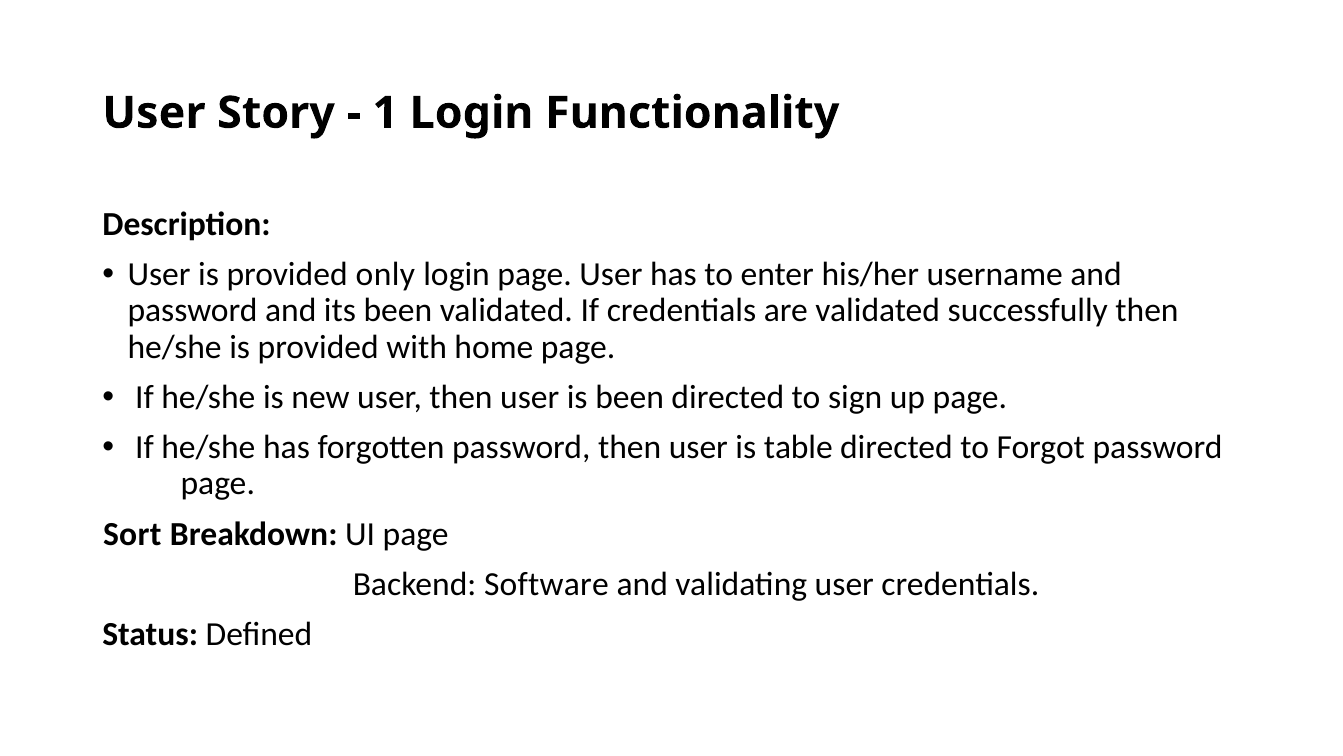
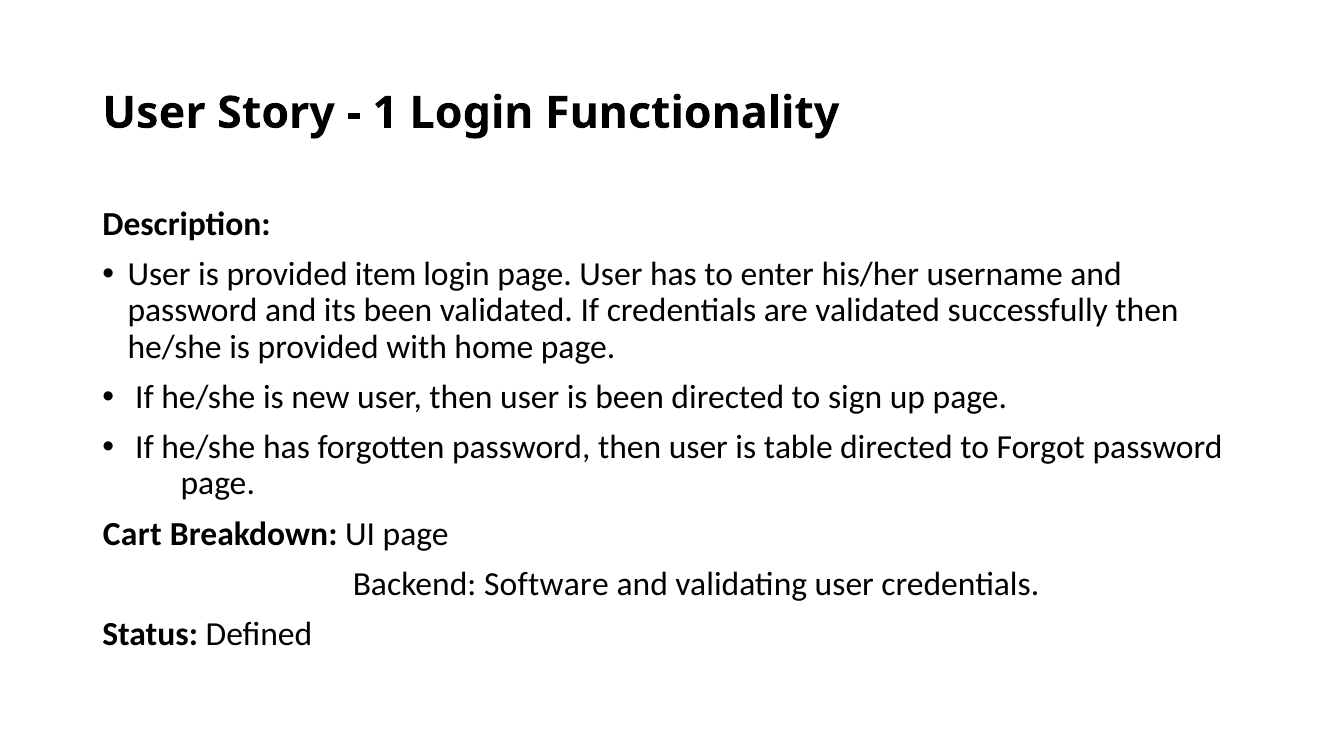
only: only -> item (386, 274)
Sort: Sort -> Cart (132, 534)
